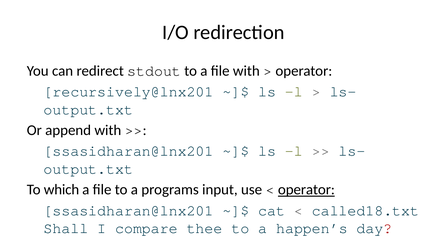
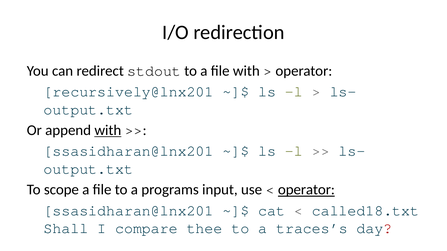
with underline: none -> present (108, 130)
which: which -> scope (61, 190)
happen’s: happen’s -> traces’s (312, 229)
